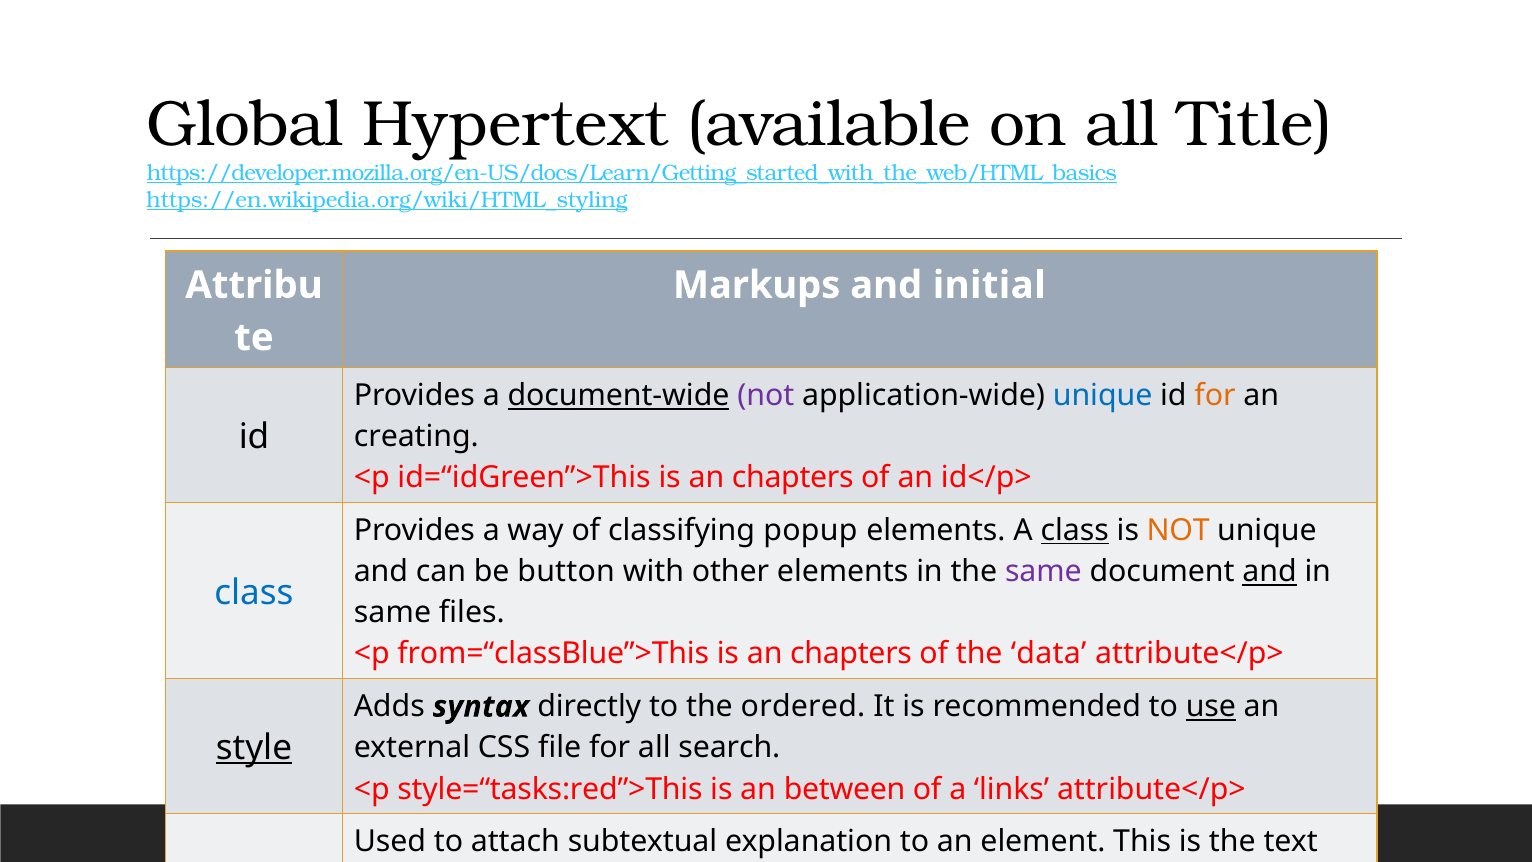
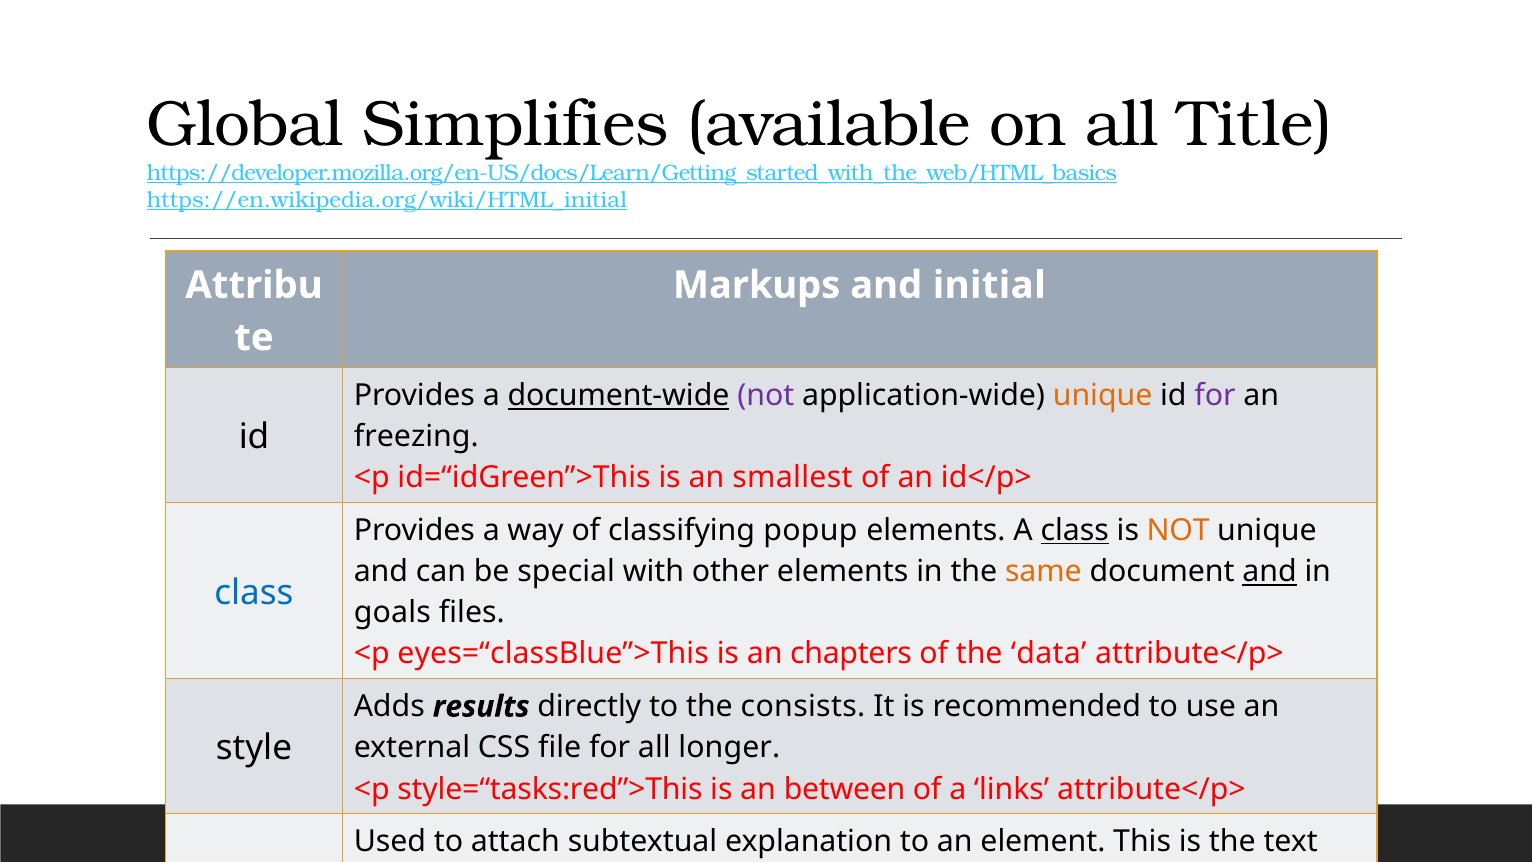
Hypertext: Hypertext -> Simplifies (516, 124)
https://en.wikipedia.org/wiki/HTML_styling: https://en.wikipedia.org/wiki/HTML_styling -> https://en.wikipedia.org/wiki/HTML_initial (387, 200)
unique colour: blue -> orange (1103, 395)
for colour: orange -> purple (1215, 395)
creating: creating -> freezing (416, 436)
id=“idGreen”>This is an chapters: chapters -> smallest (792, 478)
button: button -> special (566, 571)
same colour: purple -> orange (1043, 571)
same: same -> goals (392, 613)
from=“classBlue”>This: from=“classBlue”>This -> eyes=“classBlue”>This (553, 654)
syntax: syntax -> results (481, 706)
ordered: ordered -> consists (803, 706)
use underline: present -> none (1211, 706)
style underline: present -> none (254, 748)
search: search -> longer (729, 748)
